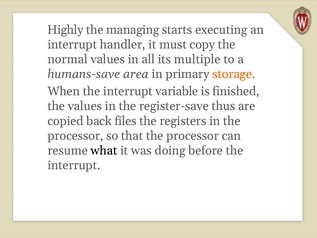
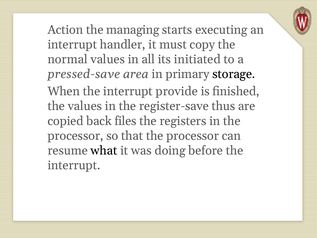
Highly: Highly -> Action (65, 30)
multiple: multiple -> initiated (197, 59)
humans-save: humans-save -> pressed-save (84, 74)
storage colour: orange -> black (234, 74)
variable: variable -> provide (177, 91)
